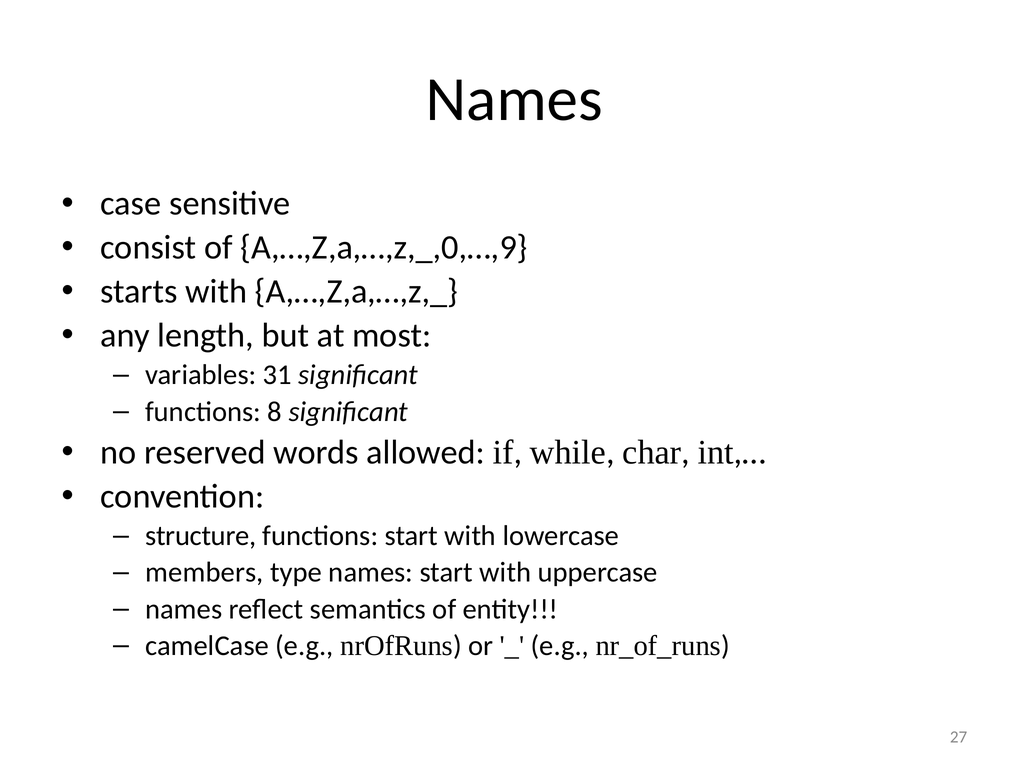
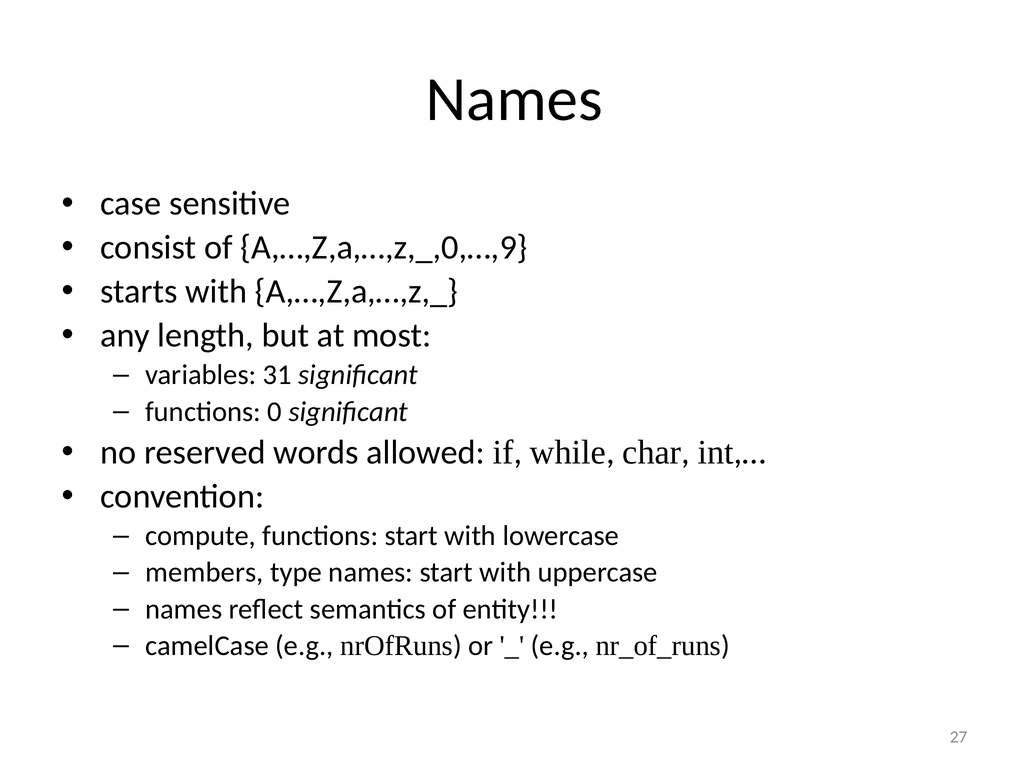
8: 8 -> 0 (275, 411)
structure: structure -> compute (201, 536)
